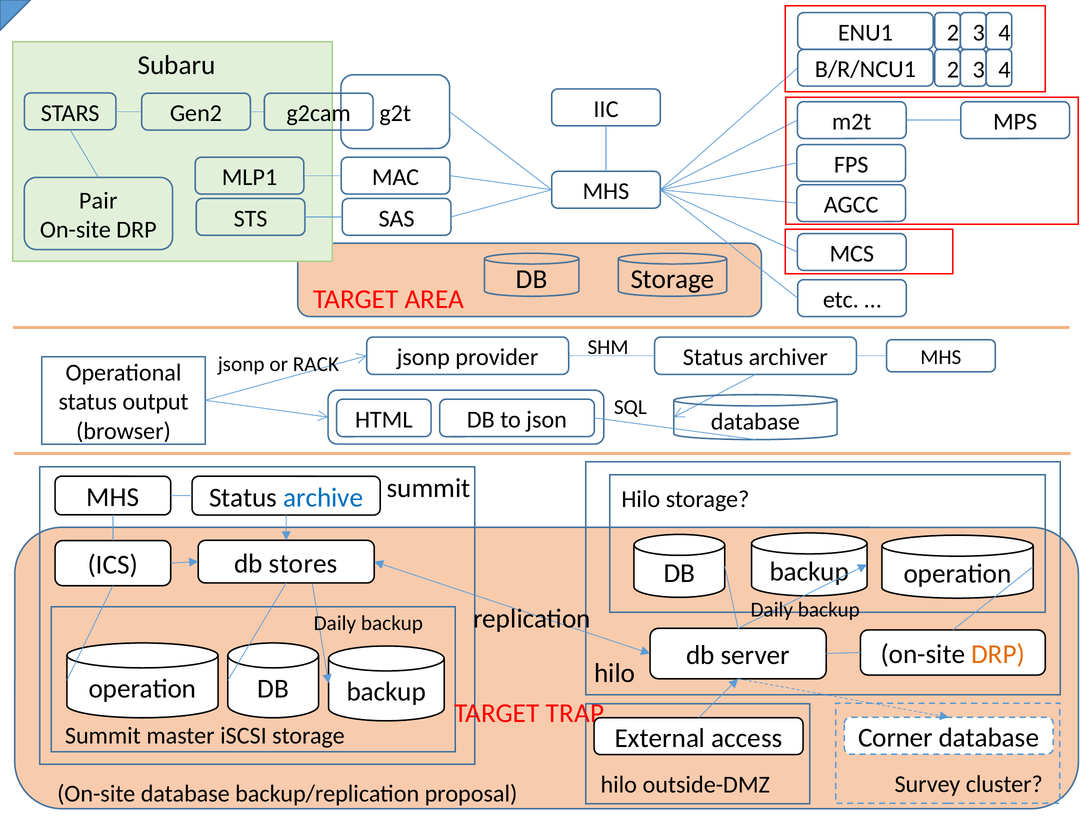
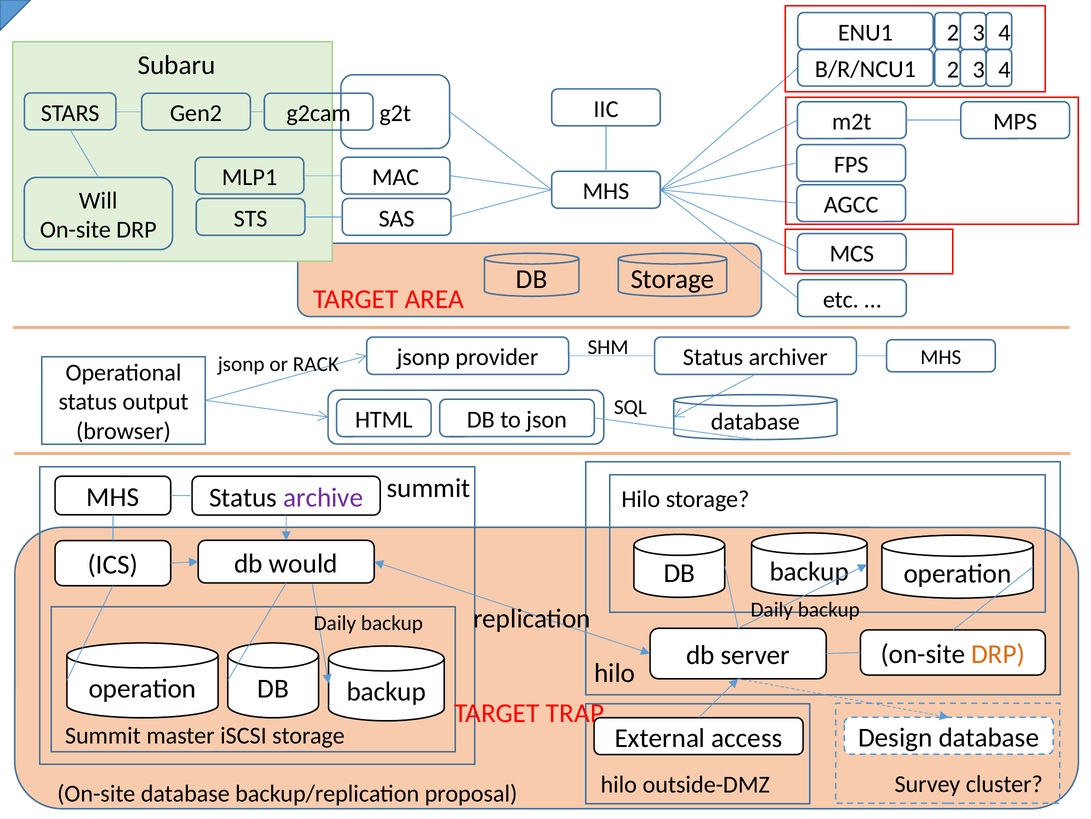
Pair: Pair -> Will (98, 200)
archive colour: blue -> purple (323, 497)
stores: stores -> would (303, 563)
Corner: Corner -> Design (895, 737)
